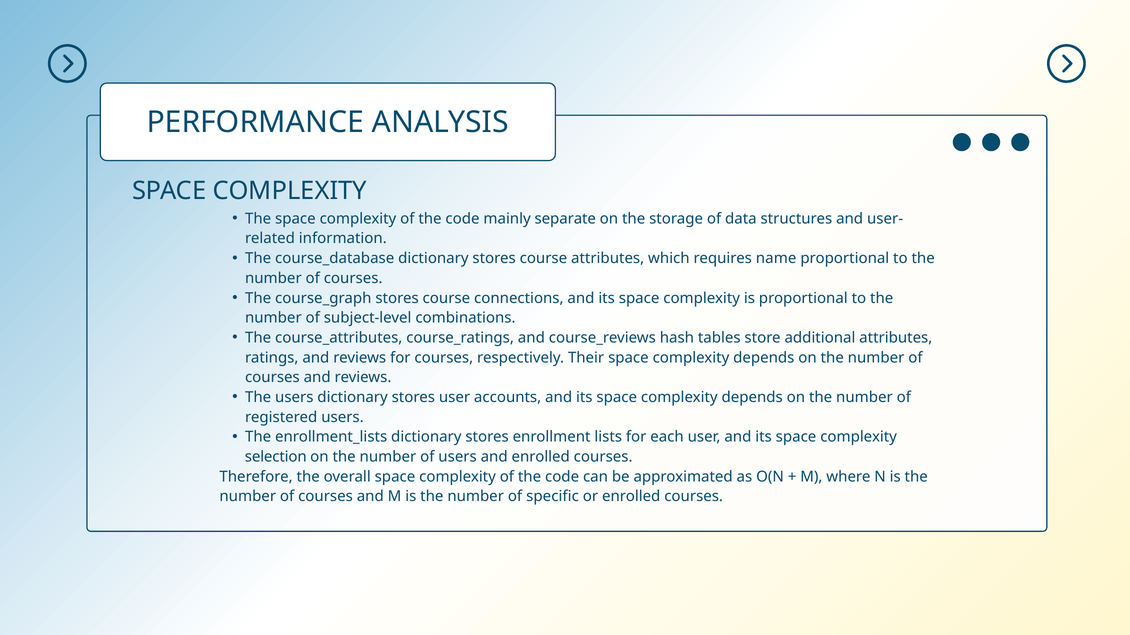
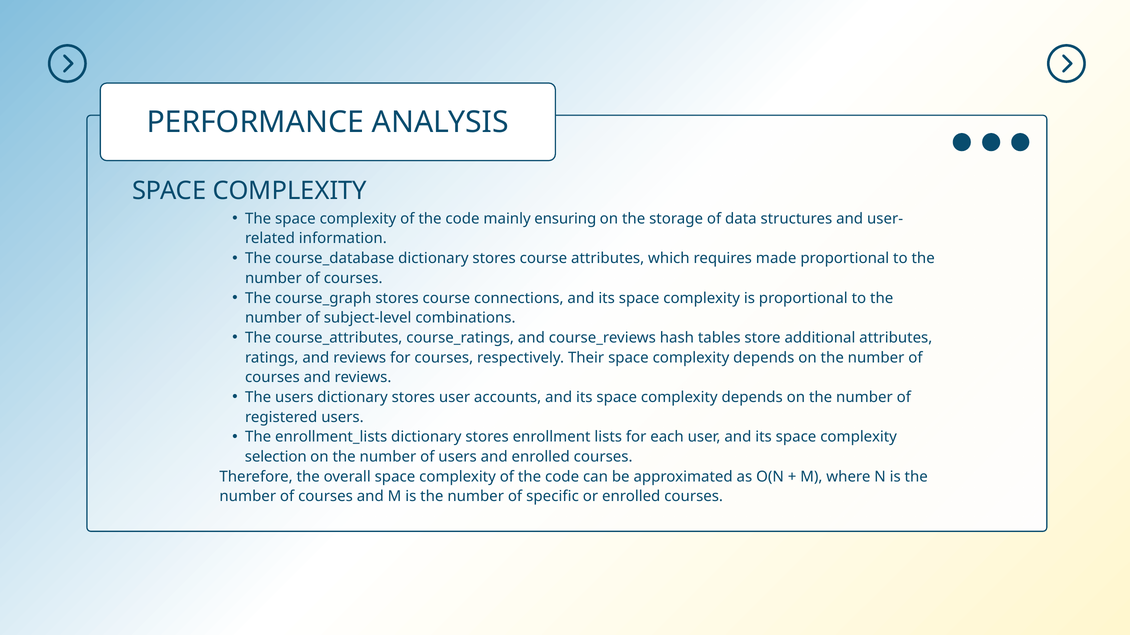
separate: separate -> ensuring (565, 219)
name: name -> made (776, 259)
